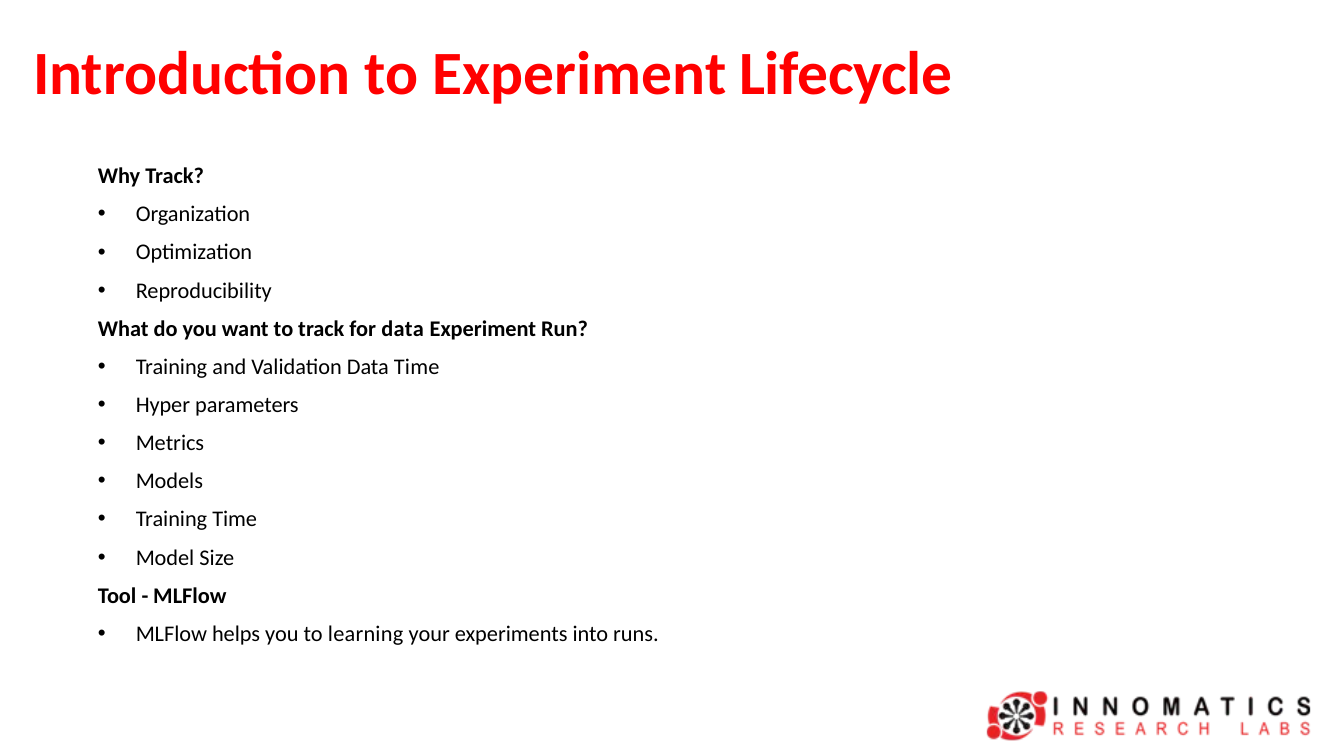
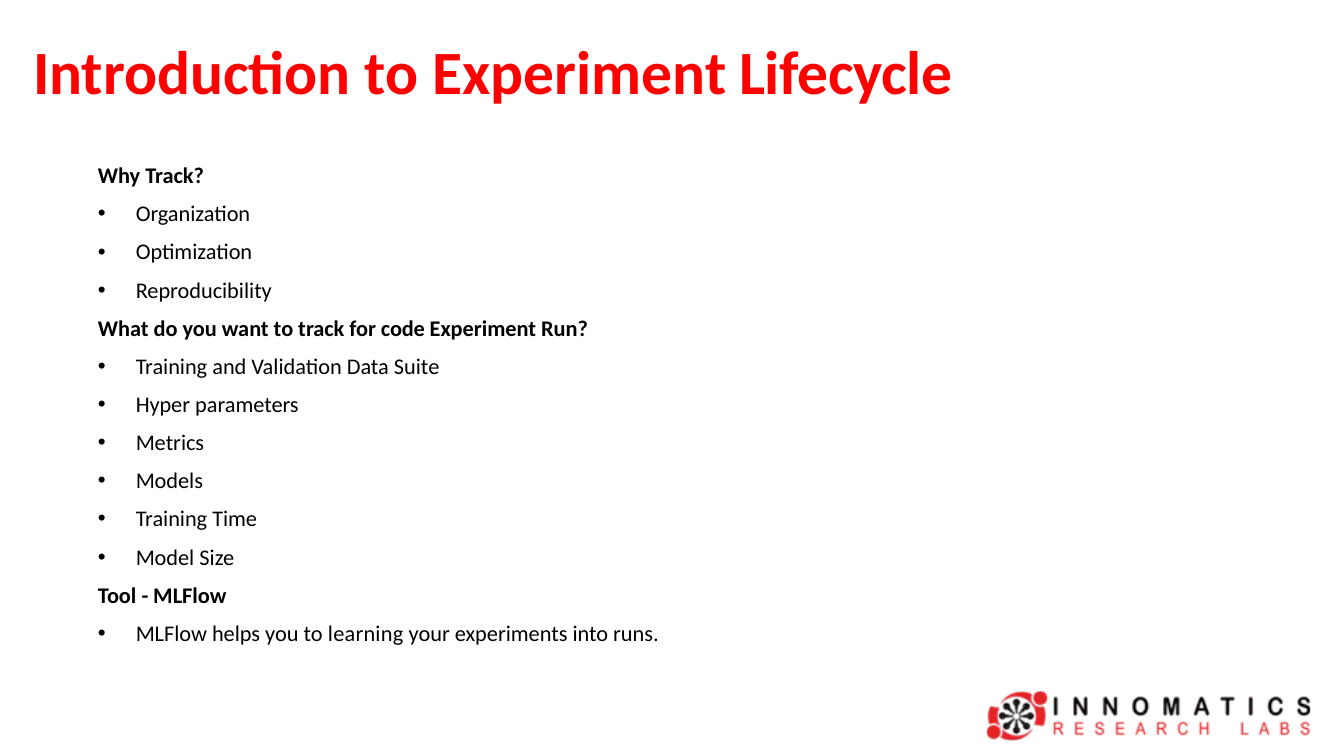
for data: data -> code (403, 329)
Data Time: Time -> Suite (417, 367)
